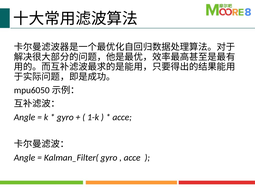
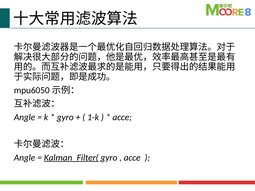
Kalman_Filter( underline: none -> present (71, 158)
